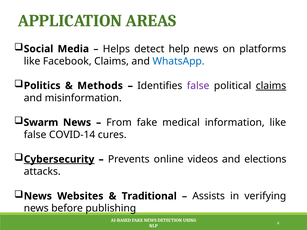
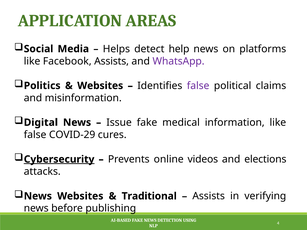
Facebook Claims: Claims -> Assists (112, 61)
WhatsApp colour: blue -> purple (179, 61)
Methods: Methods -> Websites (100, 86)
claims underline: present -> none (271, 86)
Swarm: Swarm -> Digital (41, 123)
From: From -> Issue (119, 123)
COVID-14: COVID-14 -> COVID-29 (72, 135)
